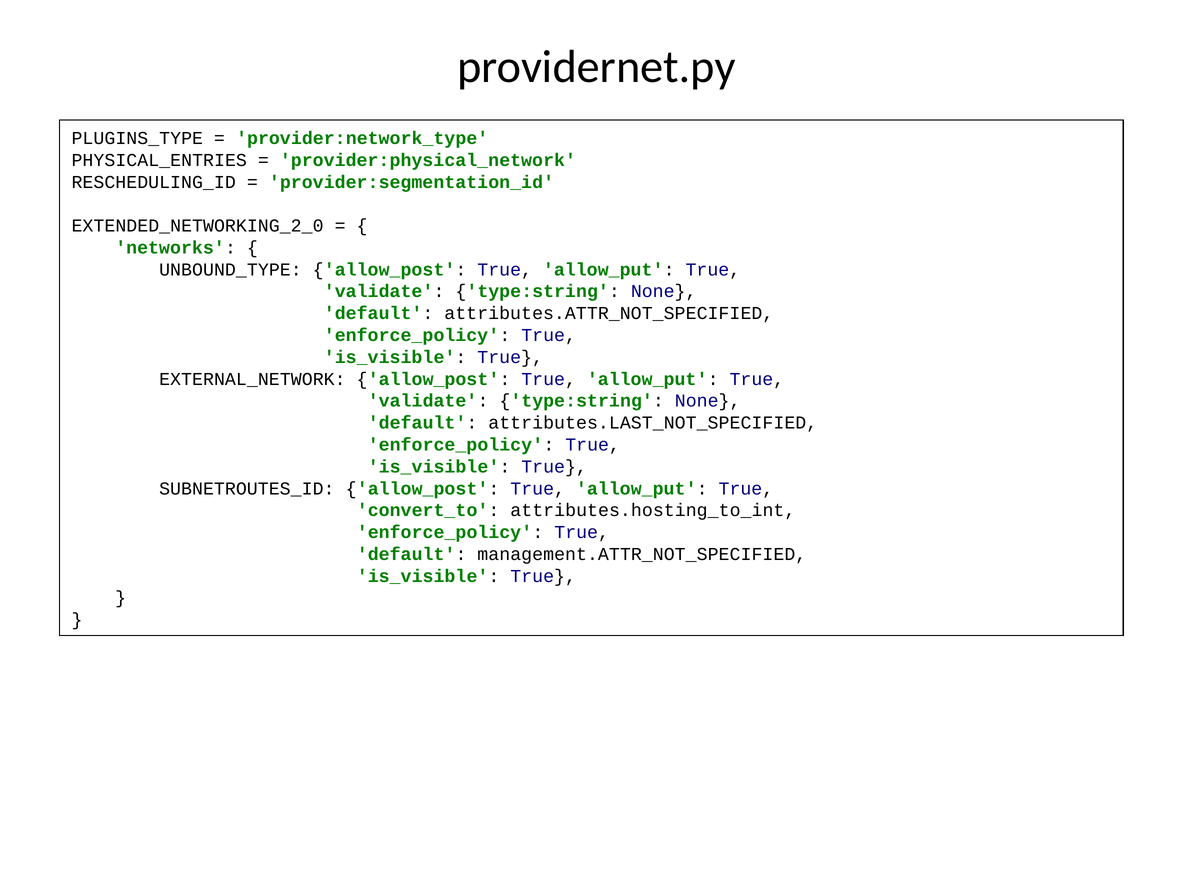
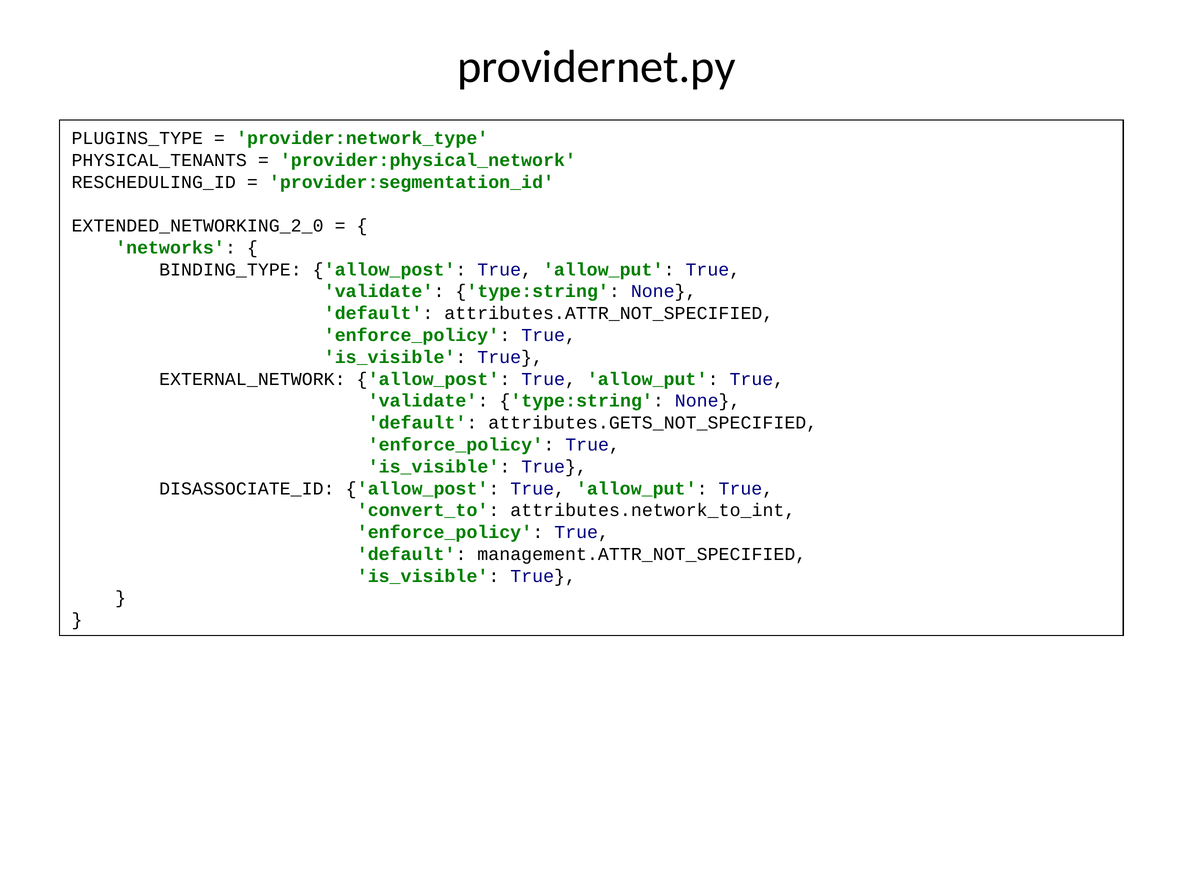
PHYSICAL_ENTRIES: PHYSICAL_ENTRIES -> PHYSICAL_TENANTS (159, 160)
UNBOUND_TYPE: UNBOUND_TYPE -> BINDING_TYPE (230, 270)
attributes.LAST_NOT_SPECIFIED: attributes.LAST_NOT_SPECIFIED -> attributes.GETS_NOT_SPECIFIED (653, 423)
SUBNETROUTES_ID: SUBNETROUTES_ID -> DISASSOCIATE_ID (247, 488)
attributes.hosting_to_int: attributes.hosting_to_int -> attributes.network_to_int (653, 510)
